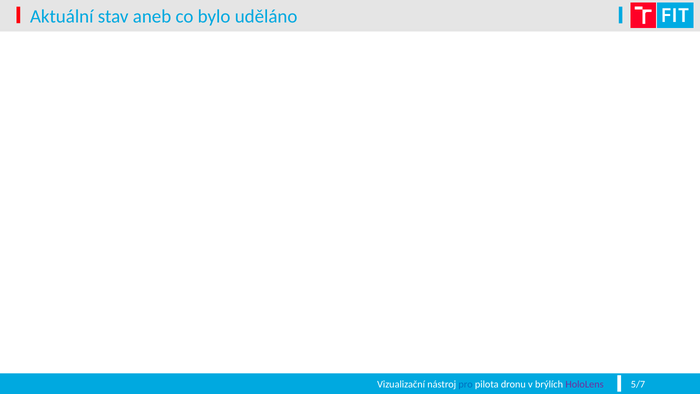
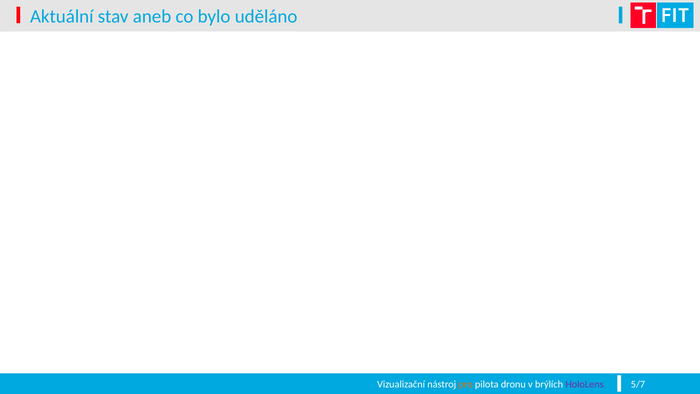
pro colour: blue -> orange (466, 384)
